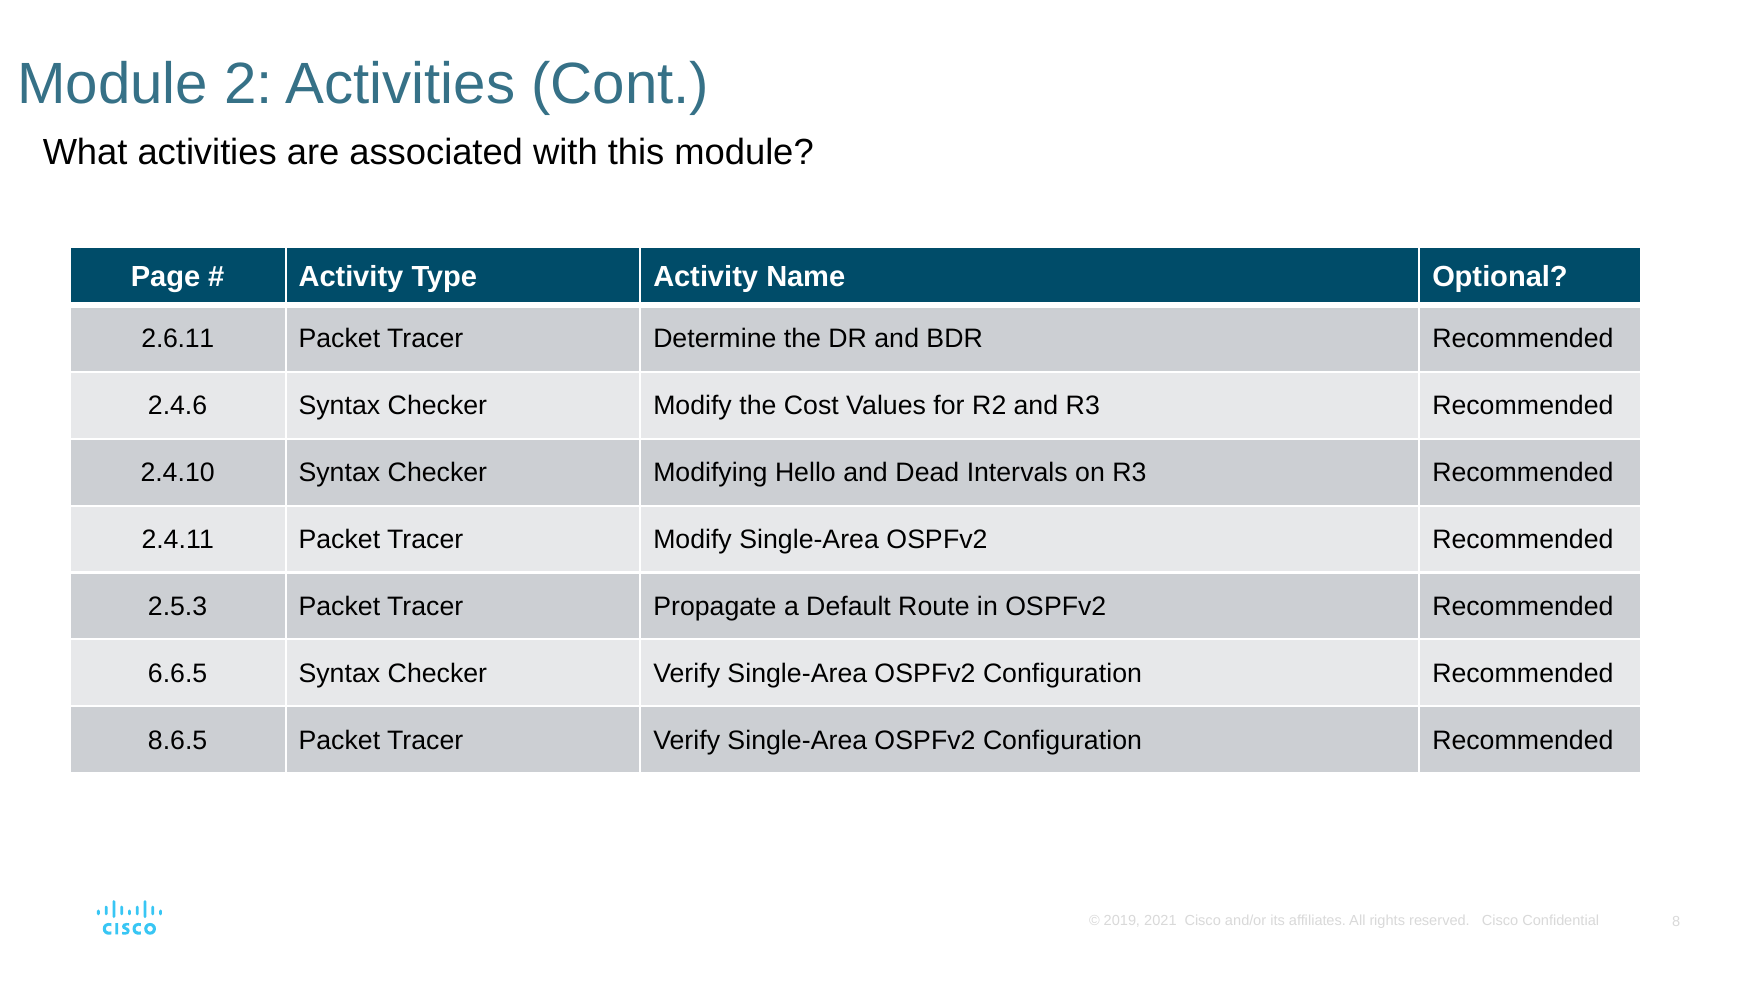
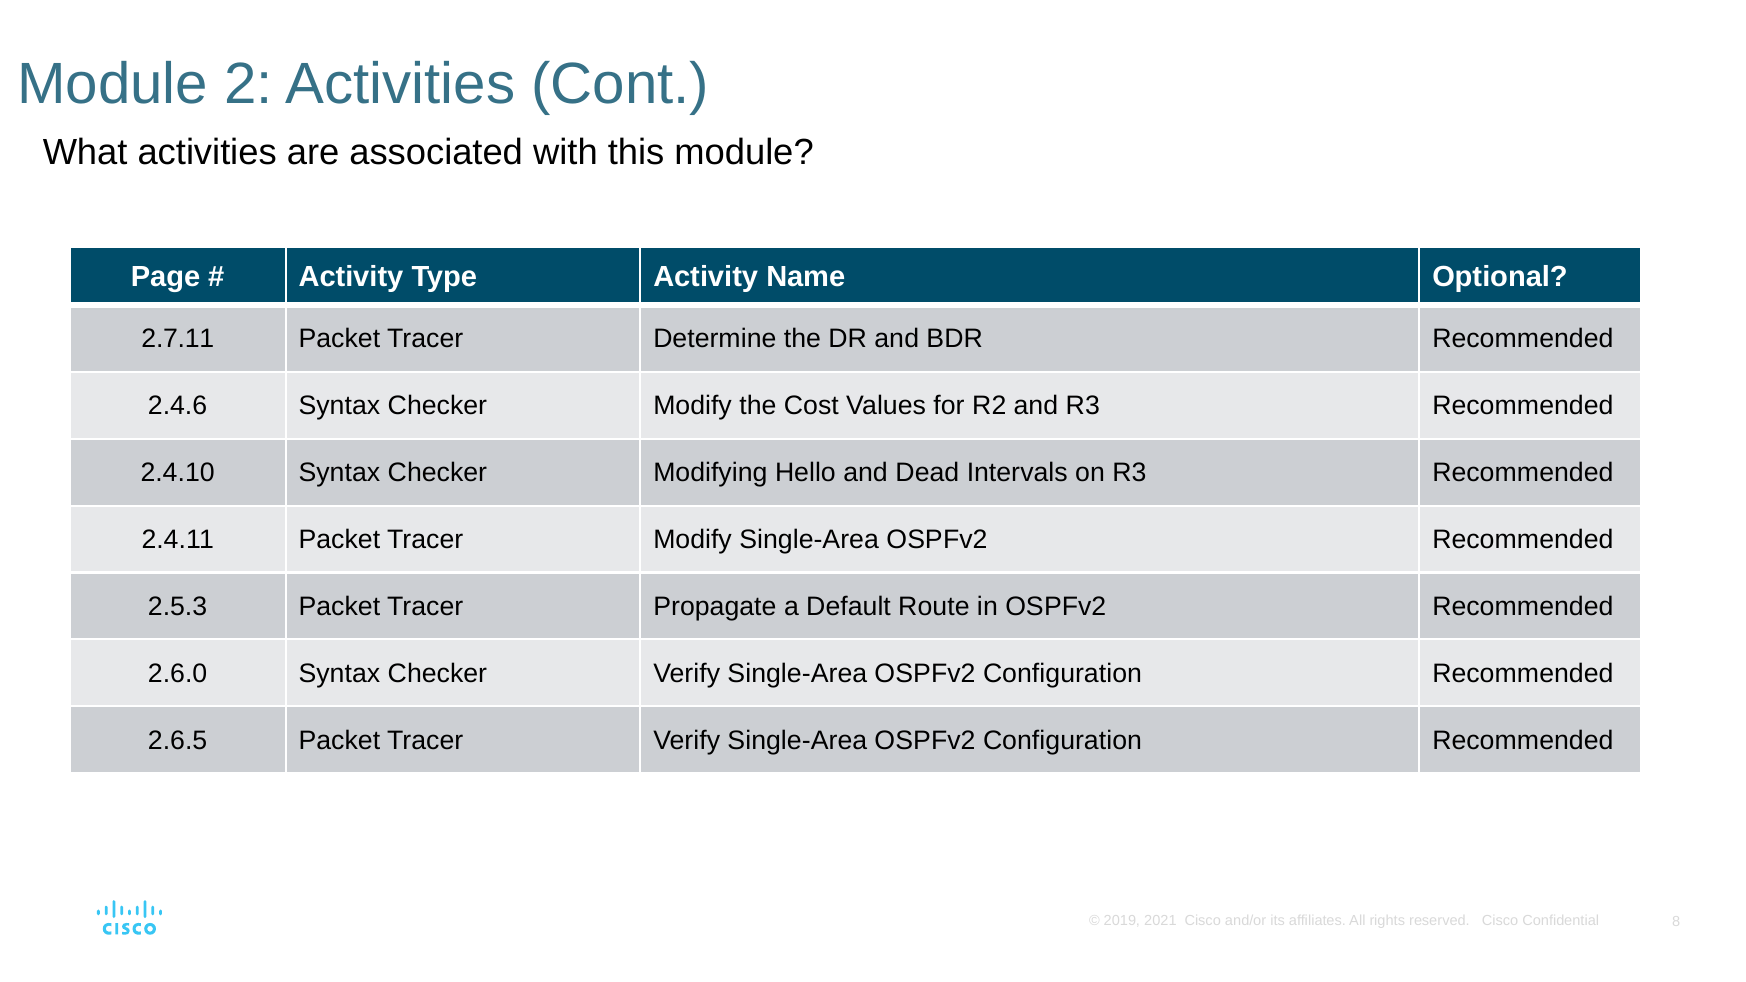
2.6.11: 2.6.11 -> 2.7.11 (178, 339)
6.6.5: 6.6.5 -> 2.6.0 (178, 674)
8.6.5: 8.6.5 -> 2.6.5 (178, 740)
